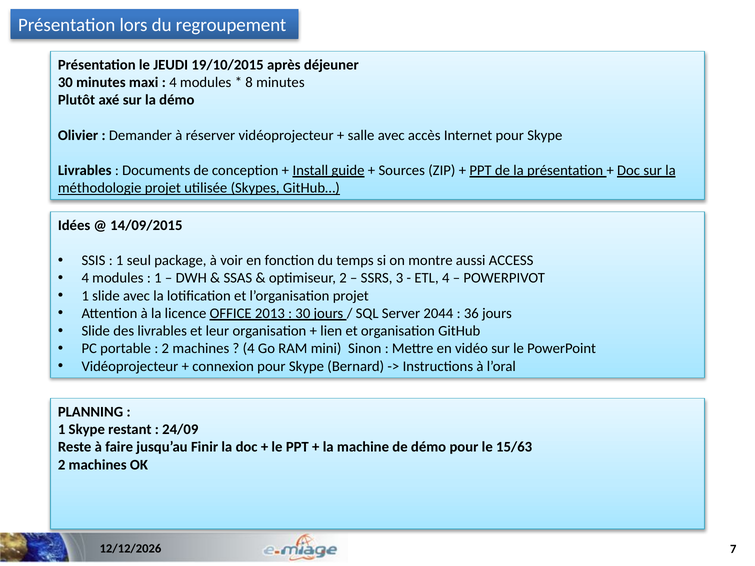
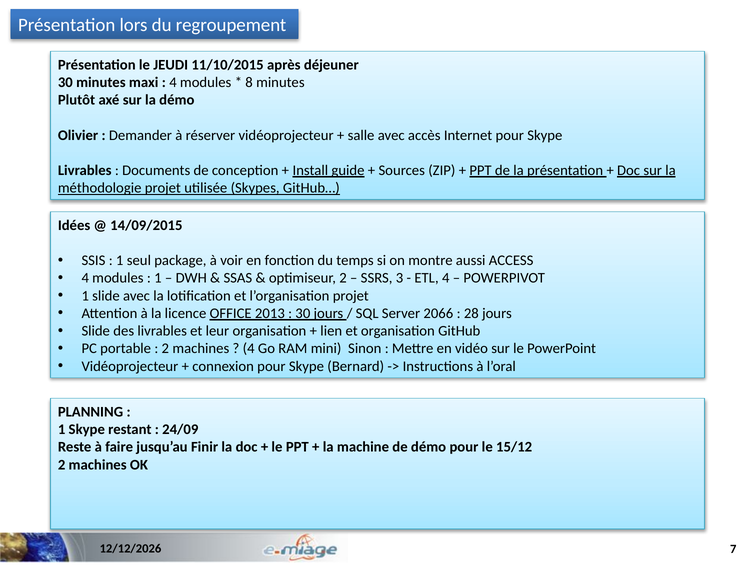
19/10/2015: 19/10/2015 -> 11/10/2015 (228, 65)
2044: 2044 -> 2066 (438, 313)
36: 36 -> 28 (471, 313)
15/63: 15/63 -> 15/12 (514, 447)
